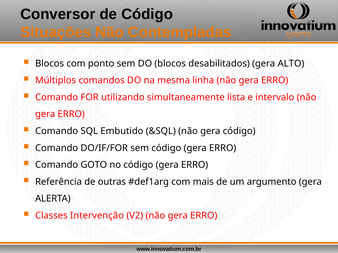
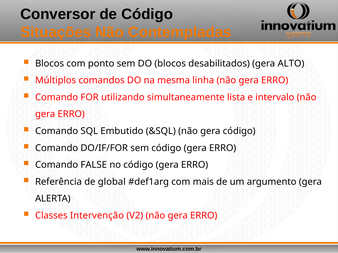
GOTO: GOTO -> FALSE (94, 165)
outras: outras -> global (112, 182)
